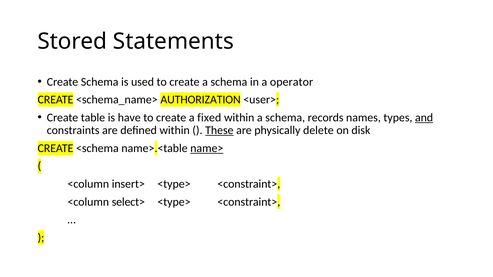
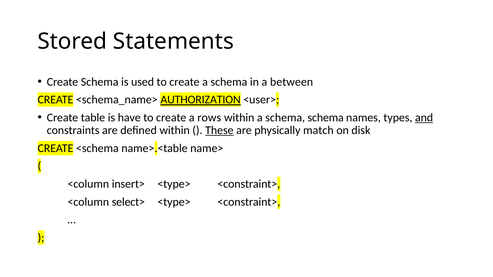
operator: operator -> between (292, 82)
AUTHORIZATION underline: none -> present (201, 100)
fixed: fixed -> rows (209, 118)
schema records: records -> schema (326, 118)
delete: delete -> match (318, 131)
name> underline: present -> none (207, 148)
